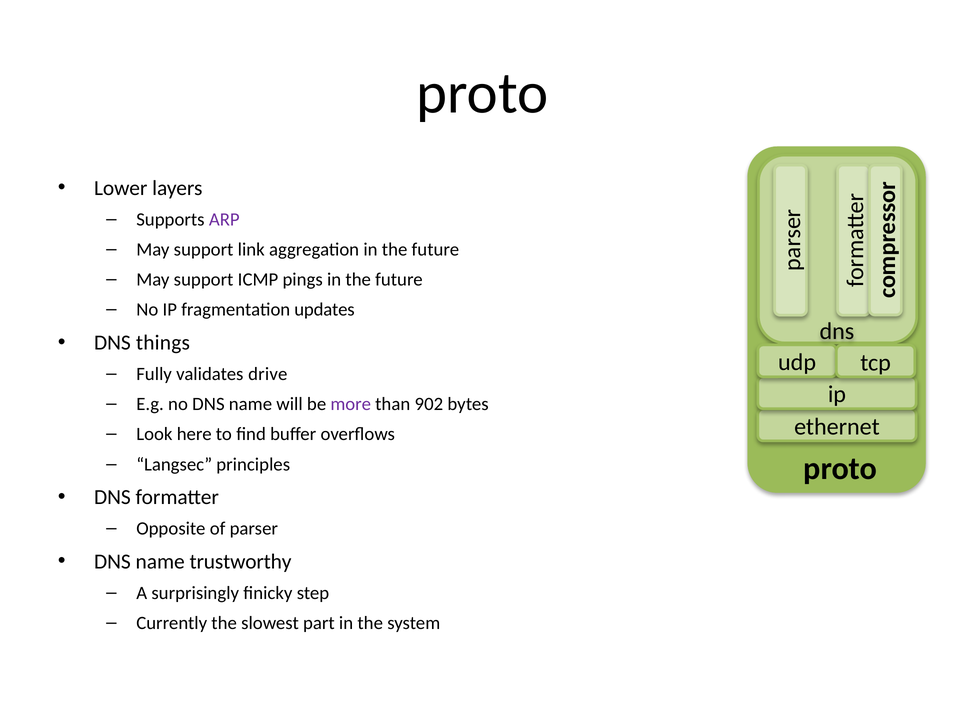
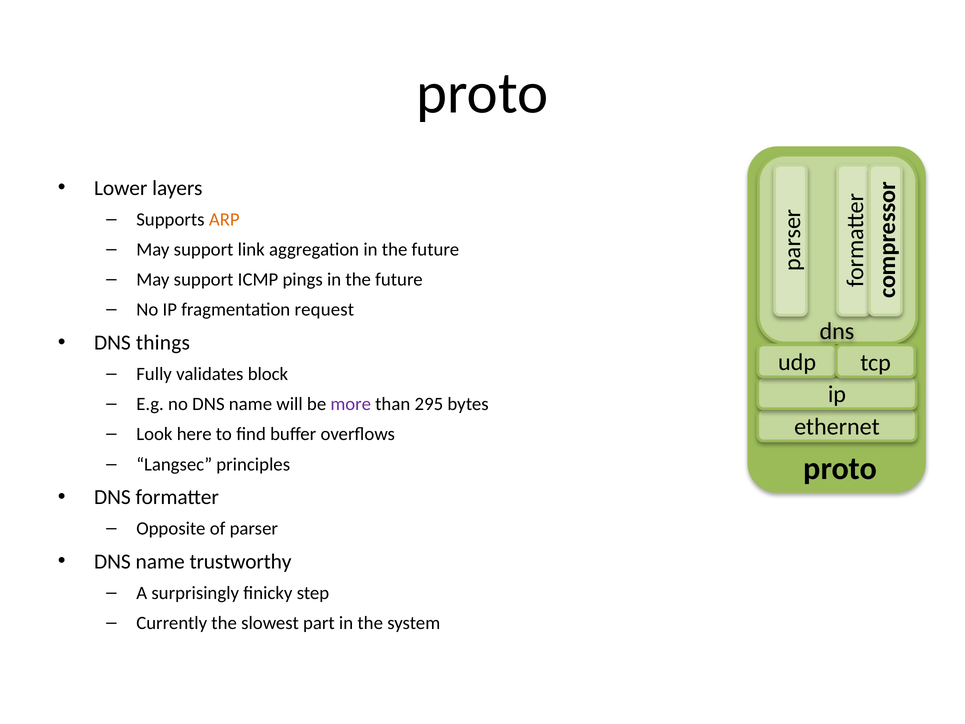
ARP colour: purple -> orange (224, 220)
updates: updates -> request (324, 310)
drive: drive -> block (268, 374)
902: 902 -> 295 (429, 404)
